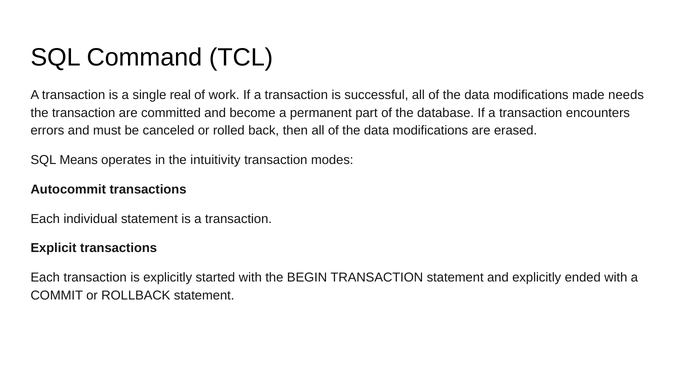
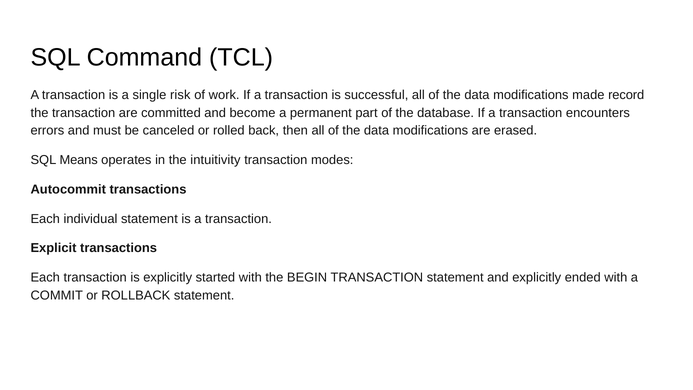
real: real -> risk (180, 95)
needs: needs -> record (626, 95)
